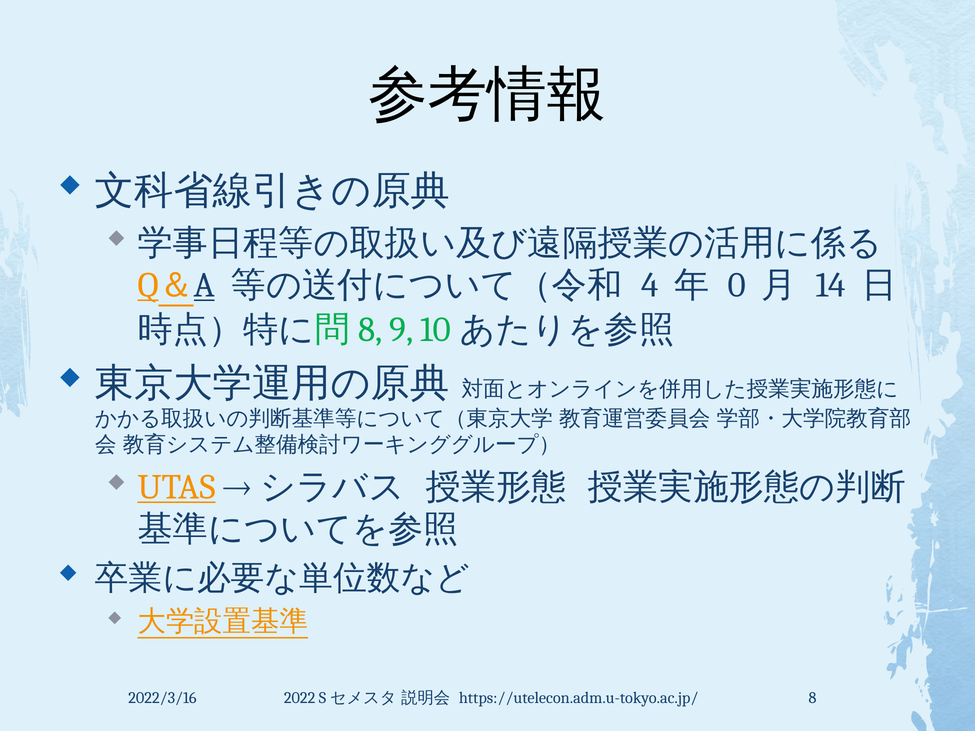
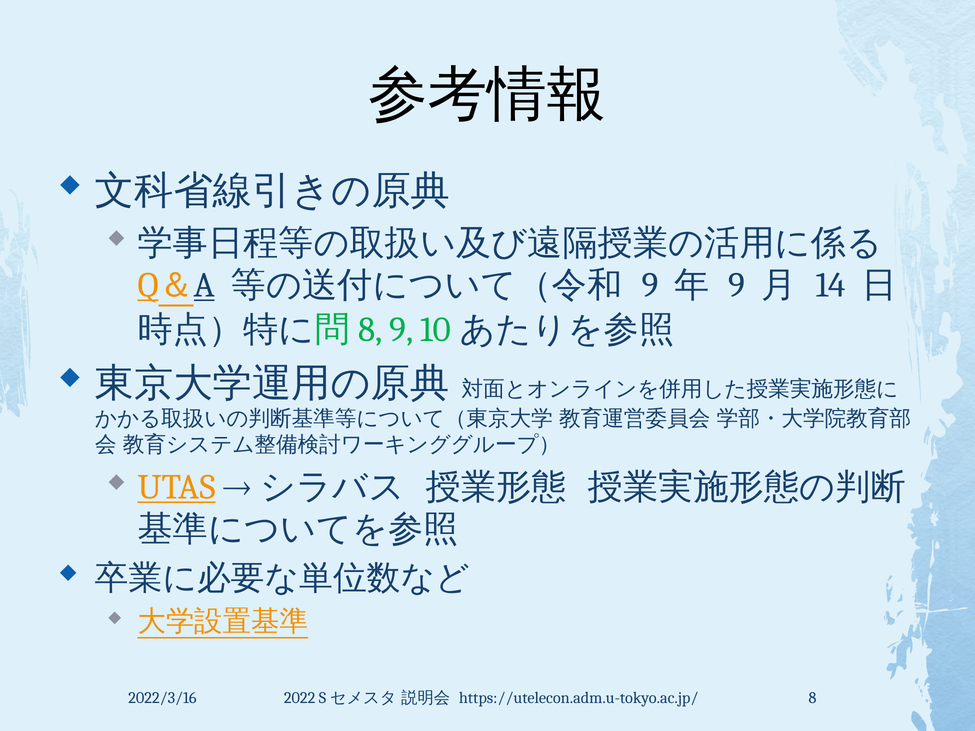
4: 4 -> 9 (650, 285)
0: 0 -> 9 (737, 285)
